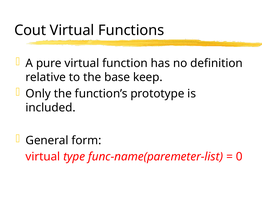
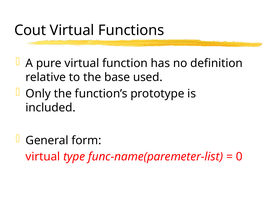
keep: keep -> used (148, 77)
